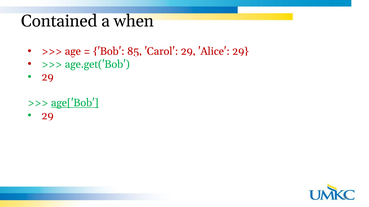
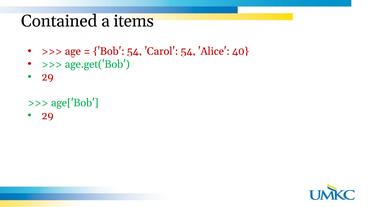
when: when -> items (134, 21)
Bob 85: 85 -> 54 (134, 51)
Carol 29: 29 -> 54 (188, 51)
Alice 29: 29 -> 40 (241, 51)
age['Bob underline: present -> none (75, 103)
